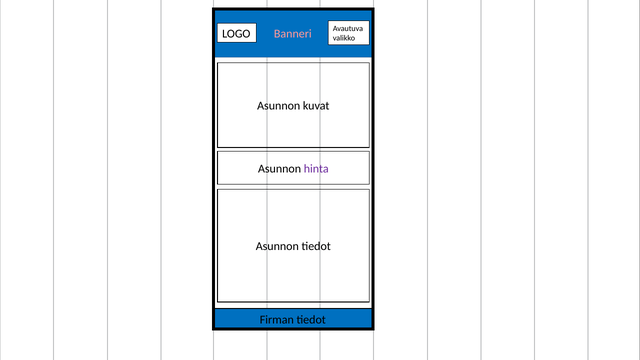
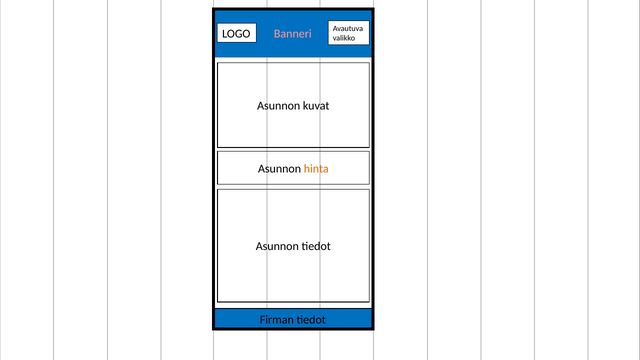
hinta colour: purple -> orange (316, 169)
